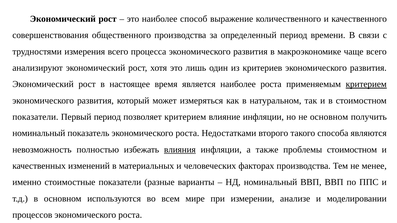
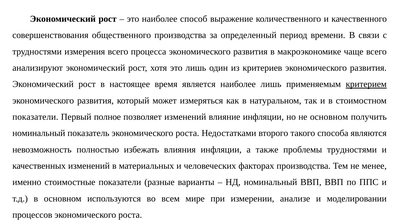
наиболее роста: роста -> лишь (271, 84)
Первый период: период -> полное (107, 117)
позволяет критерием: критерием -> изменений (185, 117)
влияния underline: present -> none (180, 150)
проблемы стоимостном: стоимостном -> трудностями (352, 150)
